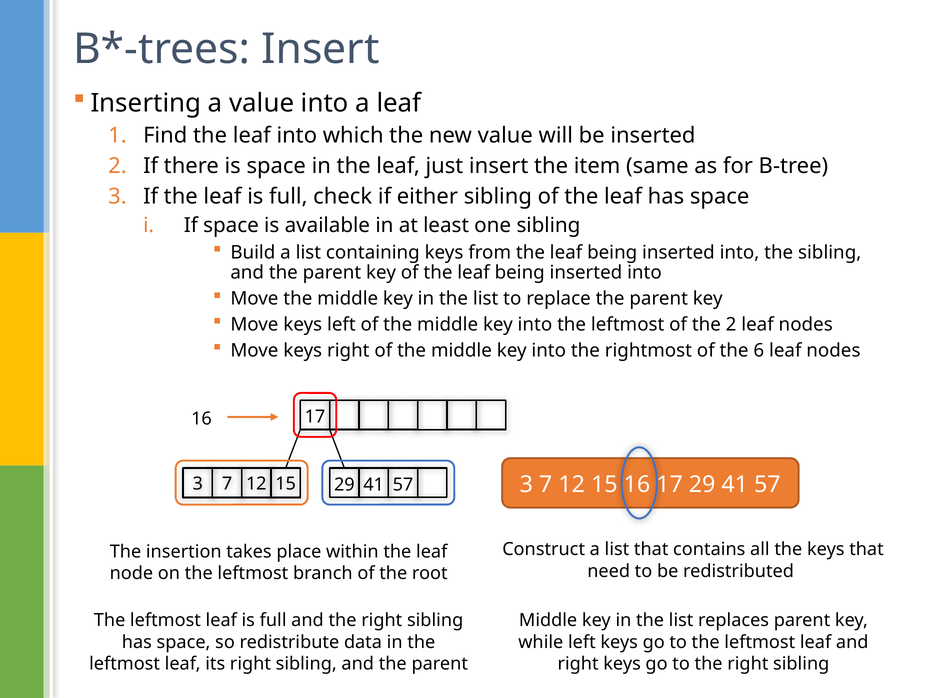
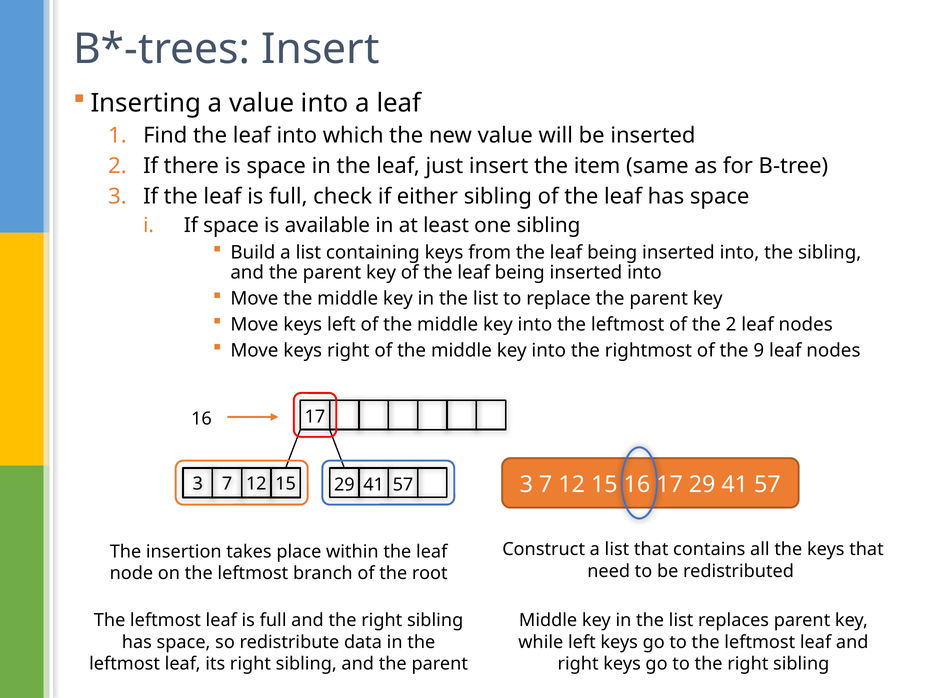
6: 6 -> 9 (759, 350)
